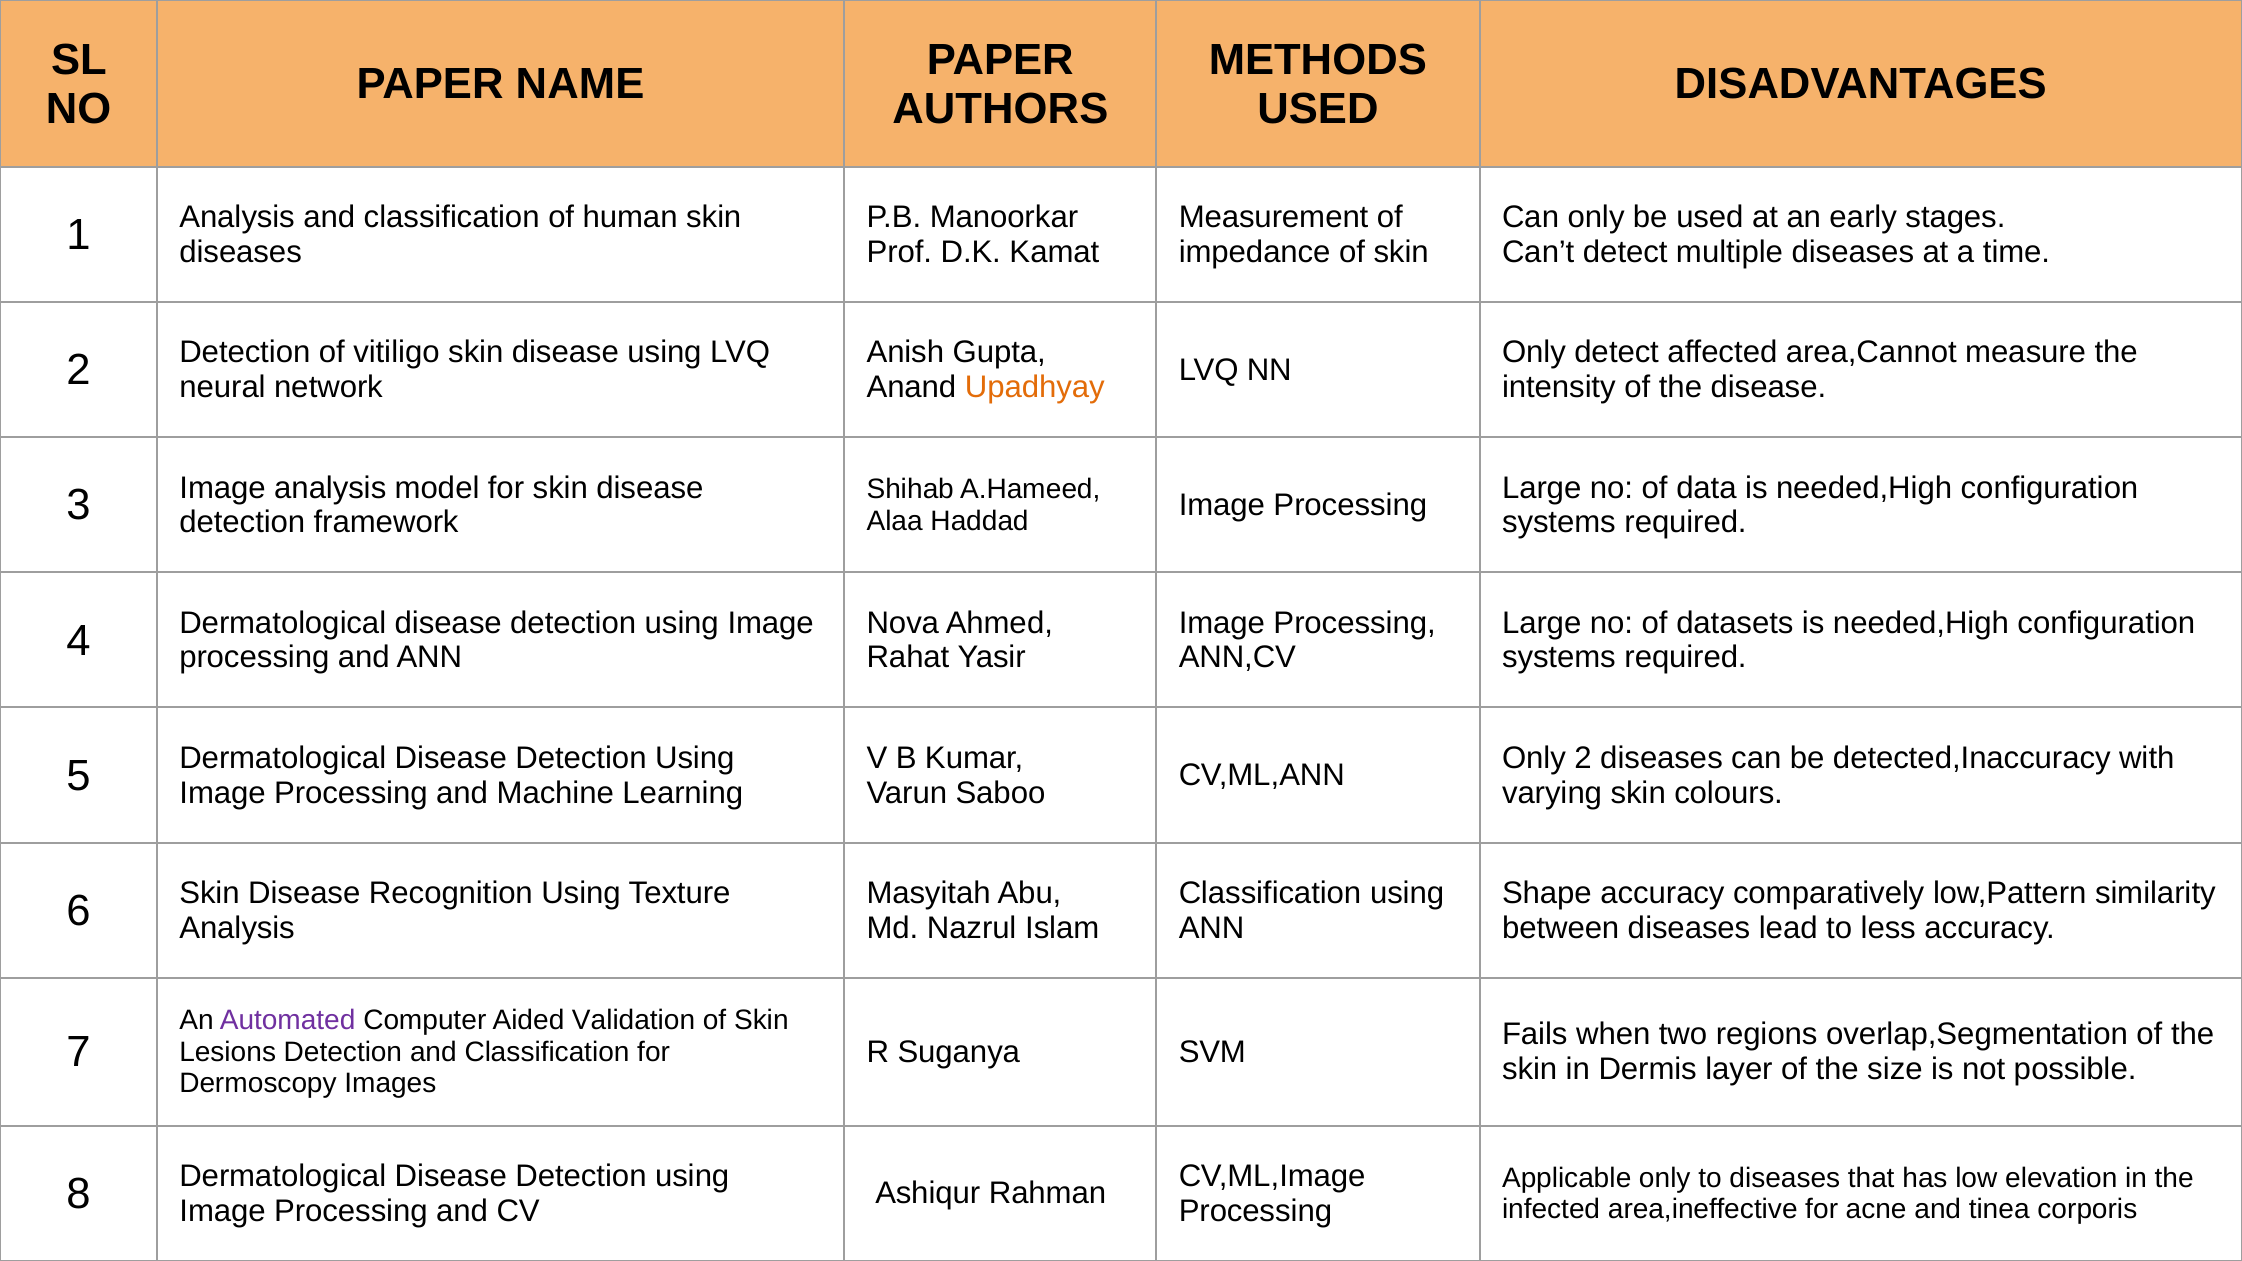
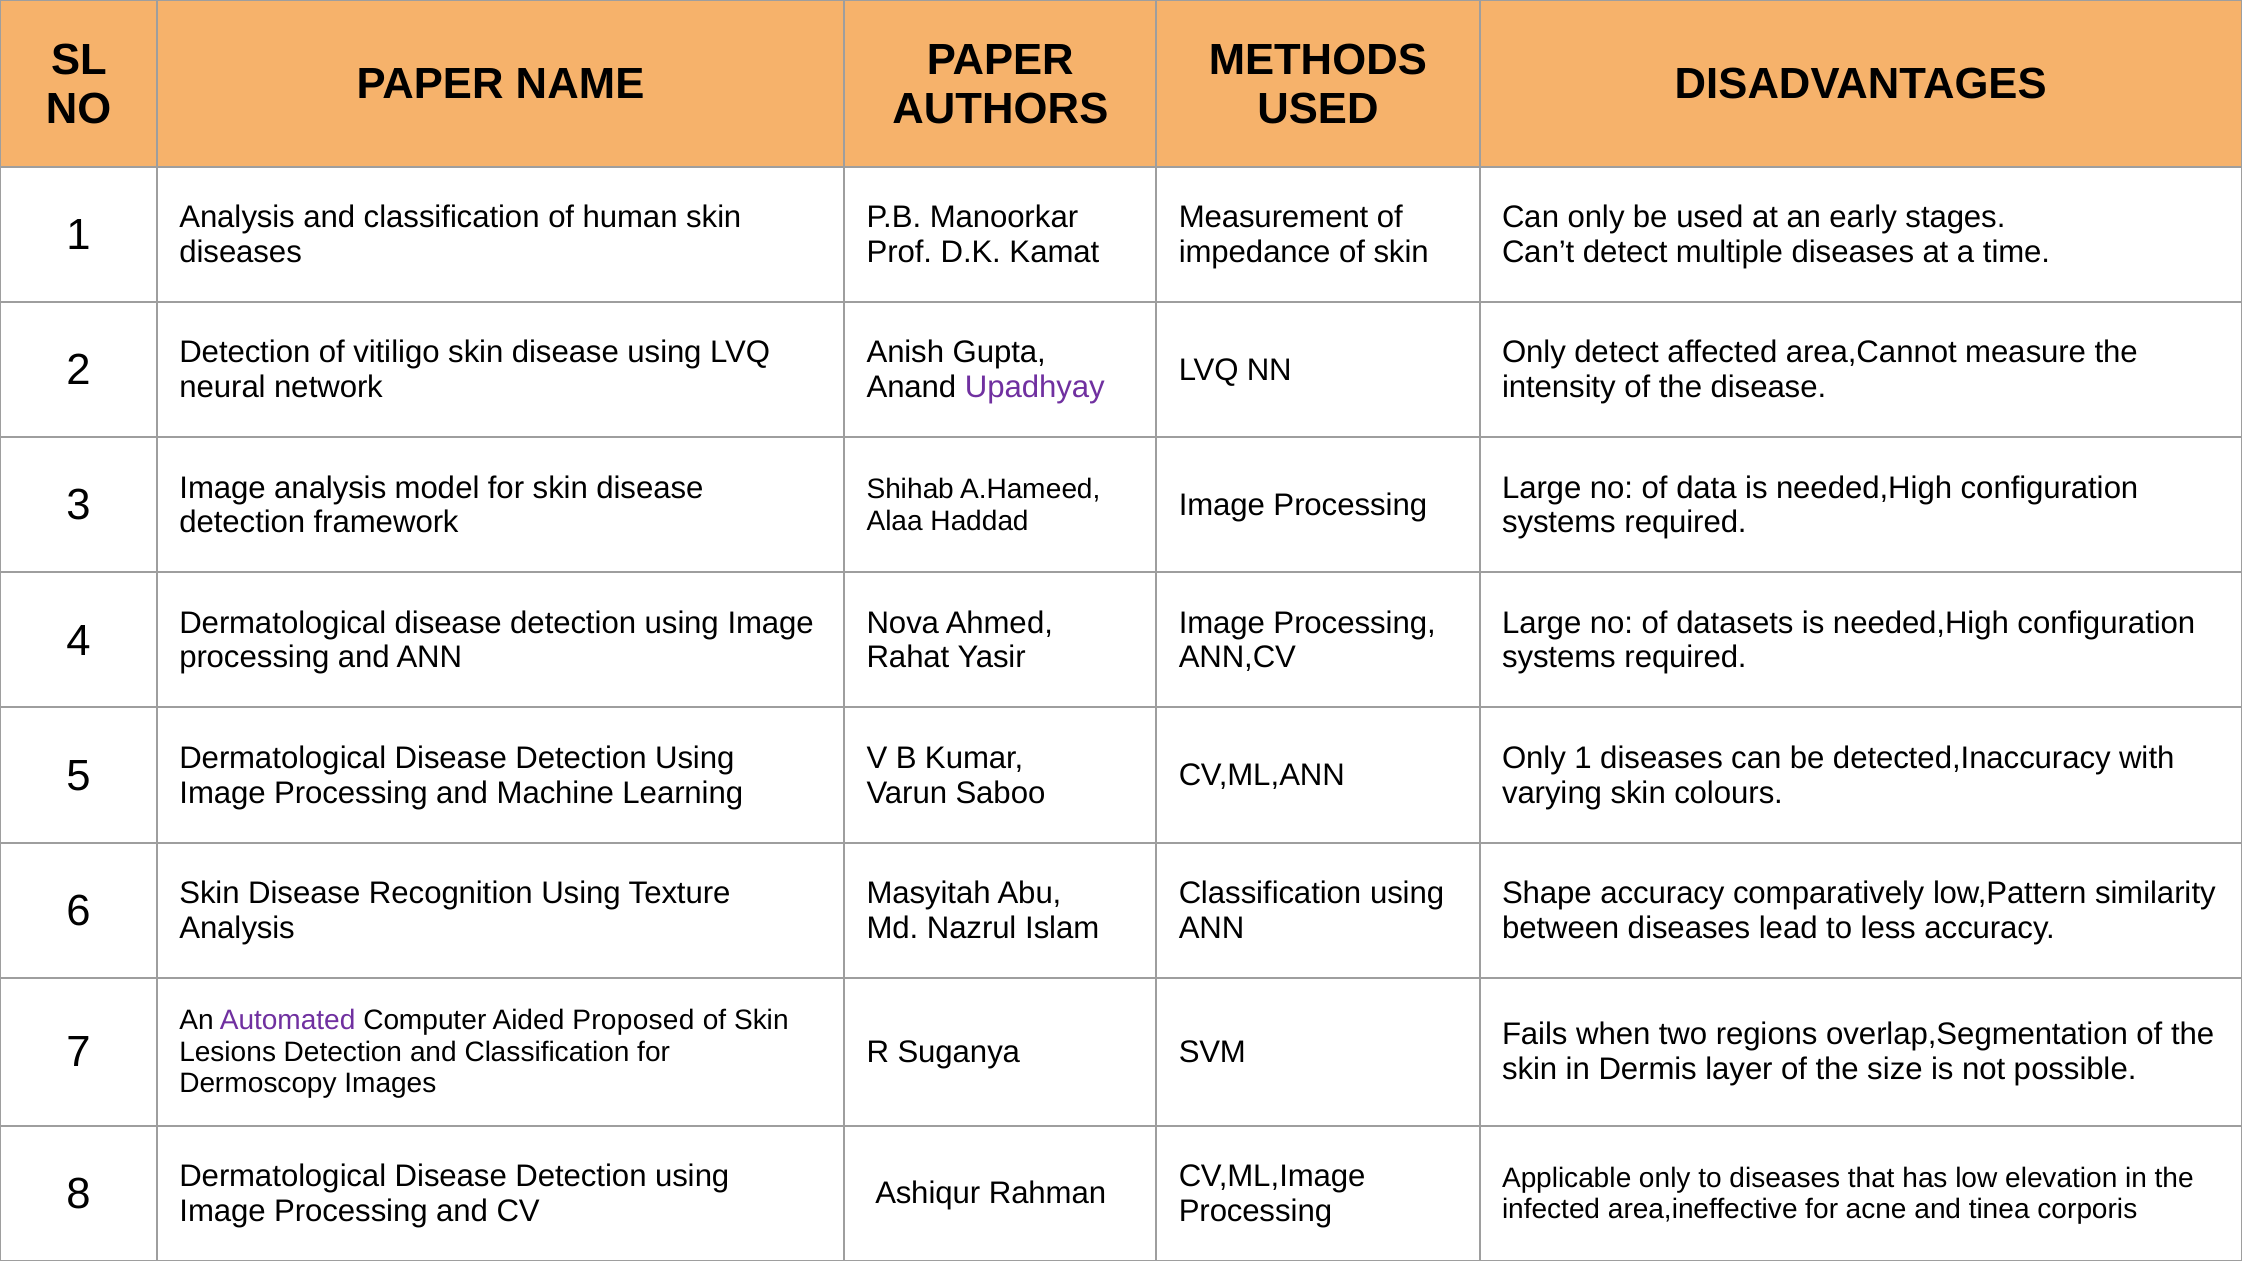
Upadhyay colour: orange -> purple (1035, 387)
Only 2: 2 -> 1 (1583, 758)
Validation: Validation -> Proposed (633, 1021)
